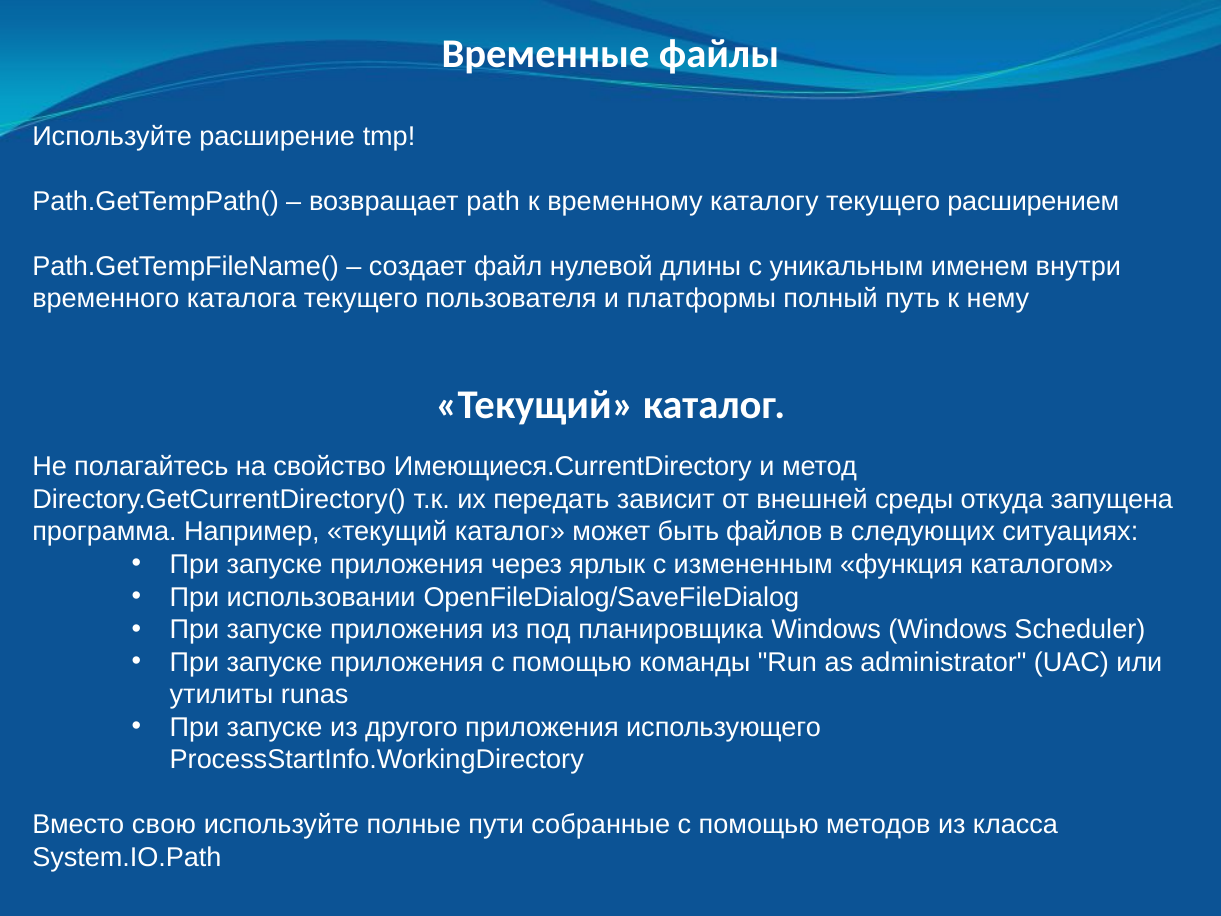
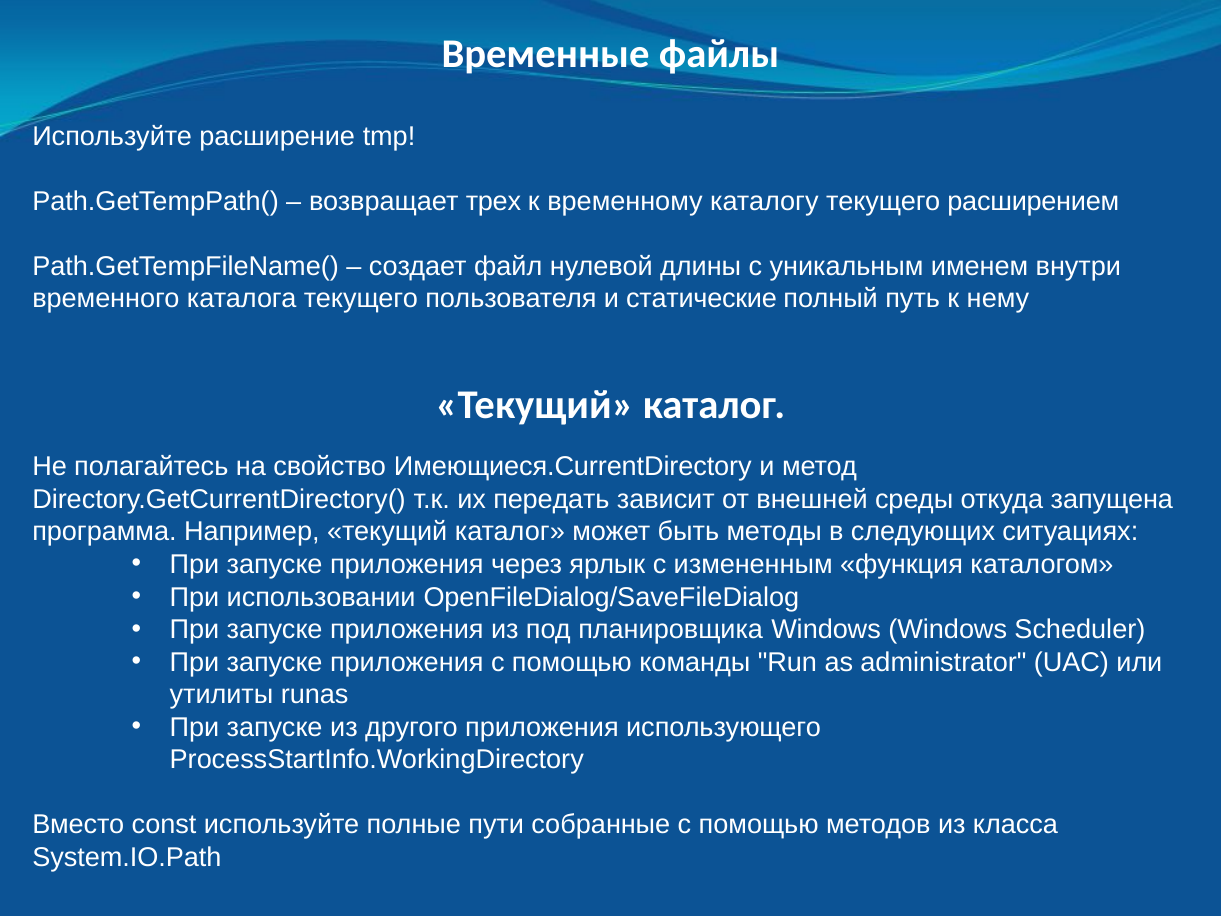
path: path -> трех (493, 201)
платформы: платформы -> статические (702, 299)
файлов: файлов -> методы (774, 532)
свою: свою -> const (164, 825)
